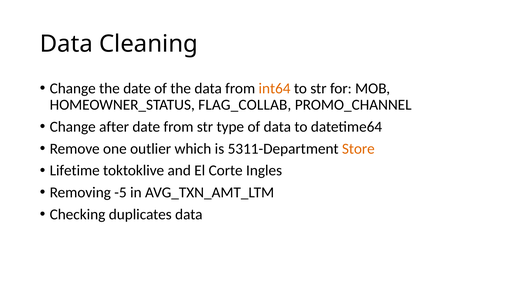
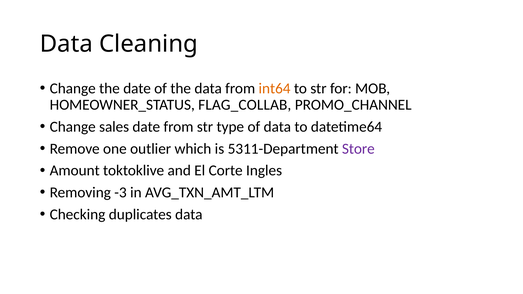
after: after -> sales (114, 127)
Store colour: orange -> purple (358, 149)
Lifetime: Lifetime -> Amount (75, 171)
-5: -5 -> -3 (121, 193)
